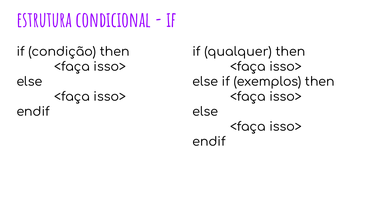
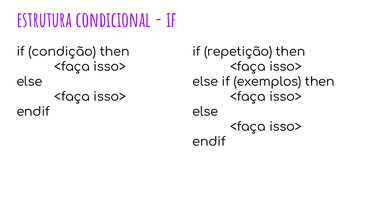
qualquer: qualquer -> repetição (238, 52)
